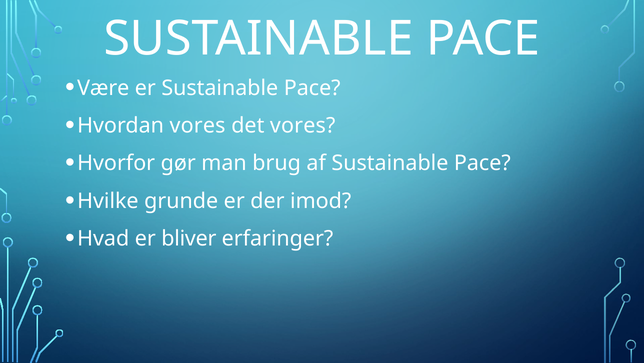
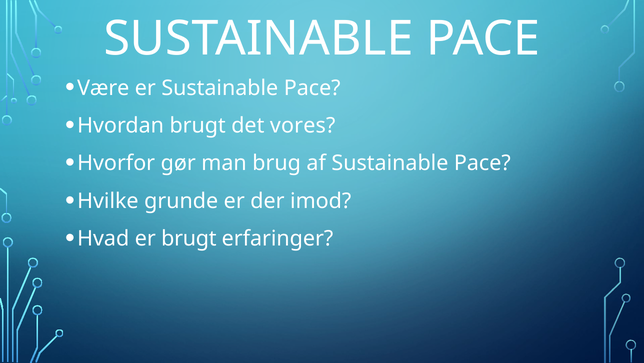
Hvordan vores: vores -> brugt (198, 125)
er bliver: bliver -> brugt (189, 238)
